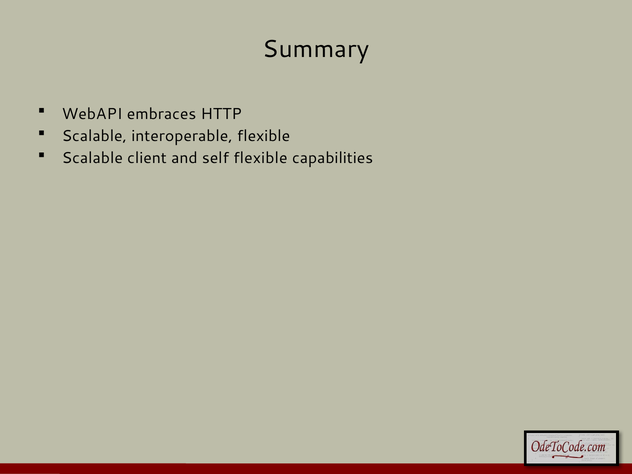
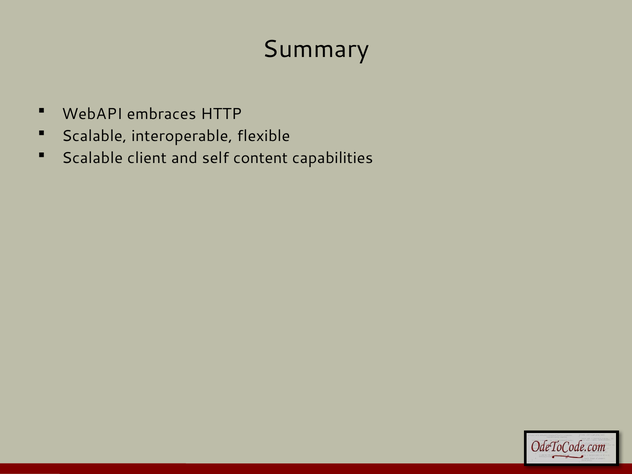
self flexible: flexible -> content (261, 158)
